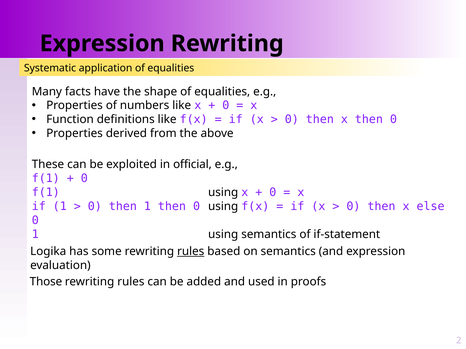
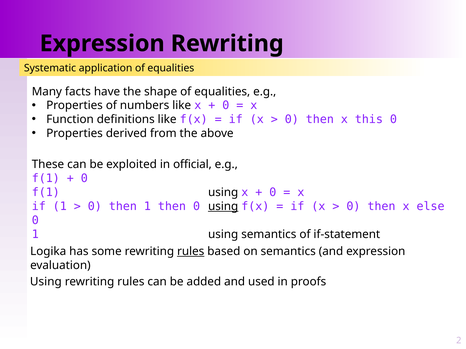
x then: then -> this (369, 120)
using underline: none -> present (223, 207)
Those: Those -> Using (46, 282)
